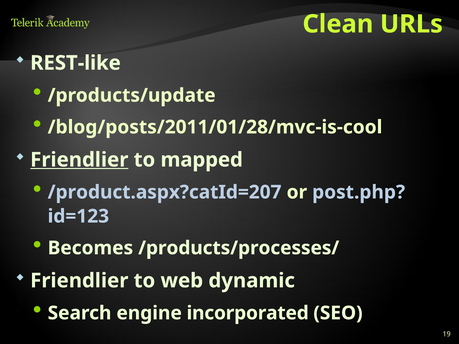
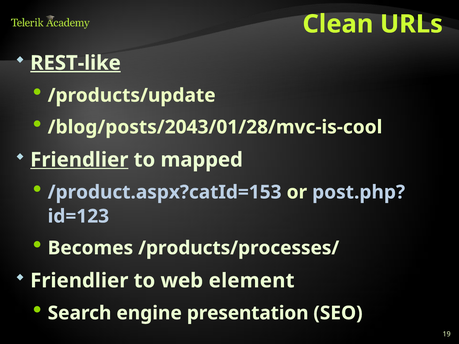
REST-like underline: none -> present (75, 63)
/blog/posts/2011/01/28/mvc-is-cool: /blog/posts/2011/01/28/mvc-is-cool -> /blog/posts/2043/01/28/mvc-is-cool (215, 127)
/product.aspx?catId=207: /product.aspx?catId=207 -> /product.aspx?catId=153 (165, 192)
dynamic: dynamic -> element (252, 281)
incorporated: incorporated -> presentation (248, 313)
